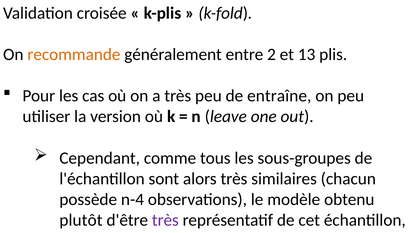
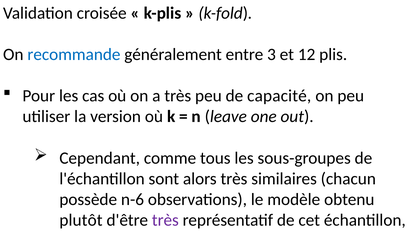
recommande colour: orange -> blue (74, 54)
2: 2 -> 3 (271, 54)
13: 13 -> 12 (307, 54)
entraîne: entraîne -> capacité (279, 96)
n-4: n-4 -> n-6 (132, 199)
